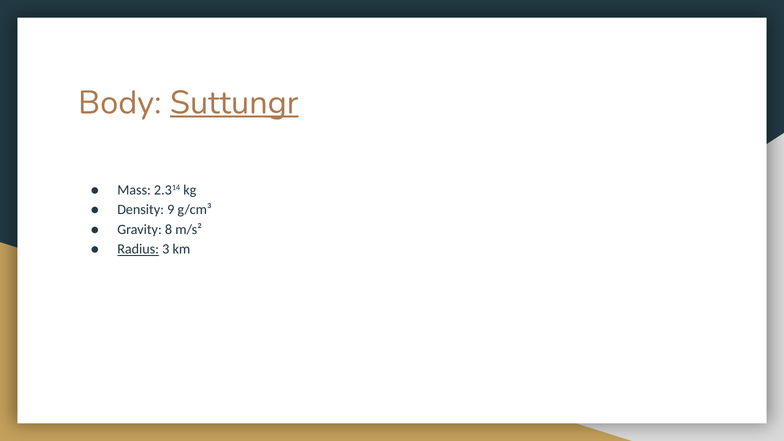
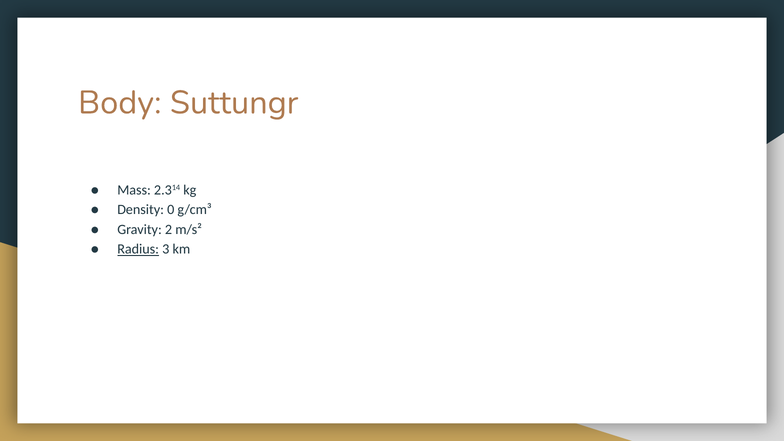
Suttungr underline: present -> none (234, 103)
9: 9 -> 0 (171, 210)
8: 8 -> 2 (169, 230)
